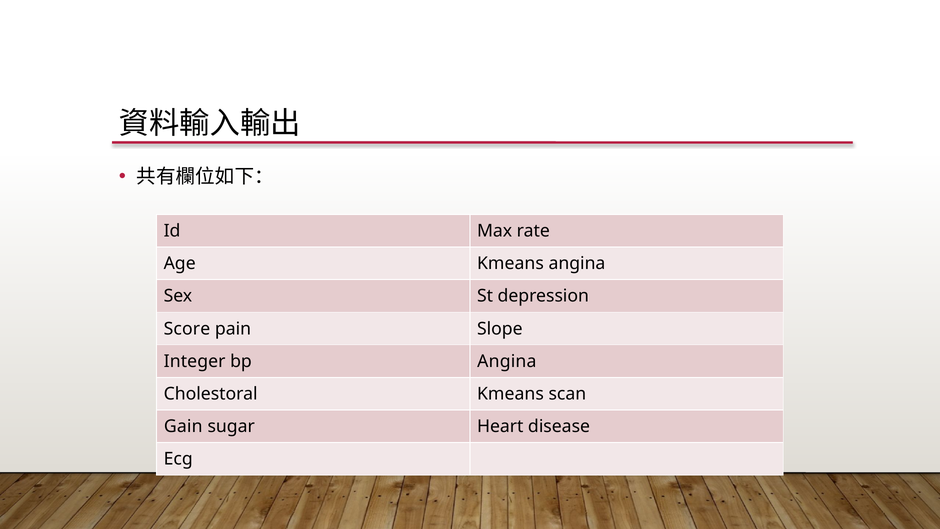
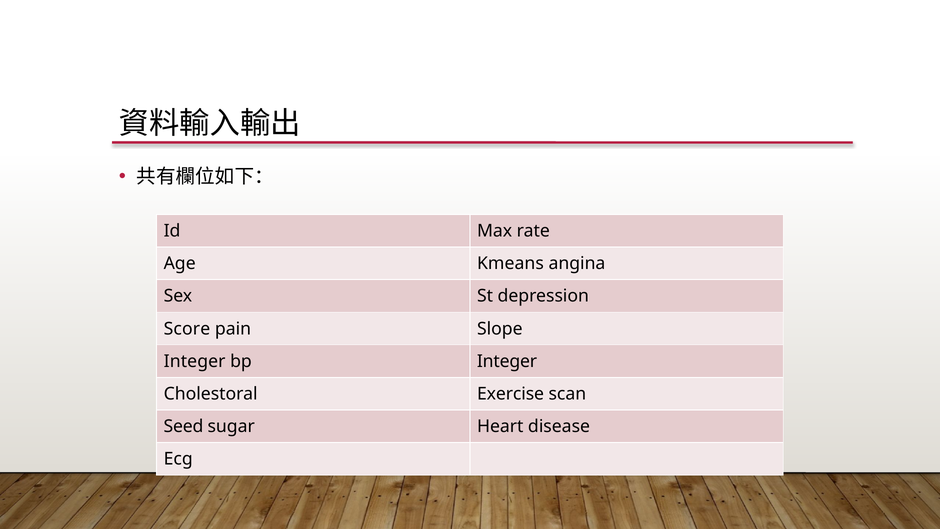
bp Angina: Angina -> Integer (507, 361)
Cholestoral Kmeans: Kmeans -> Exercise (511, 394)
Gain: Gain -> Seed (183, 426)
